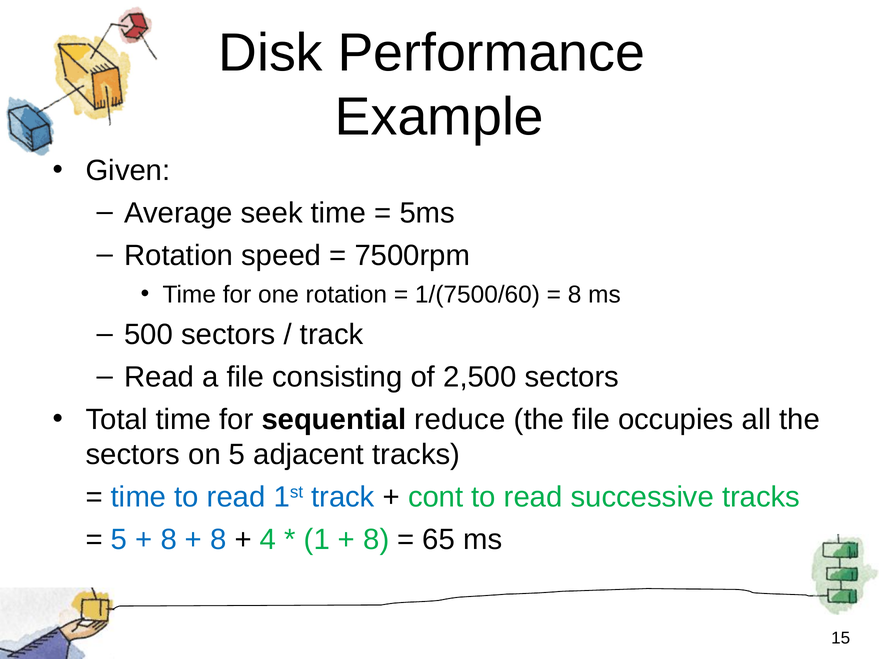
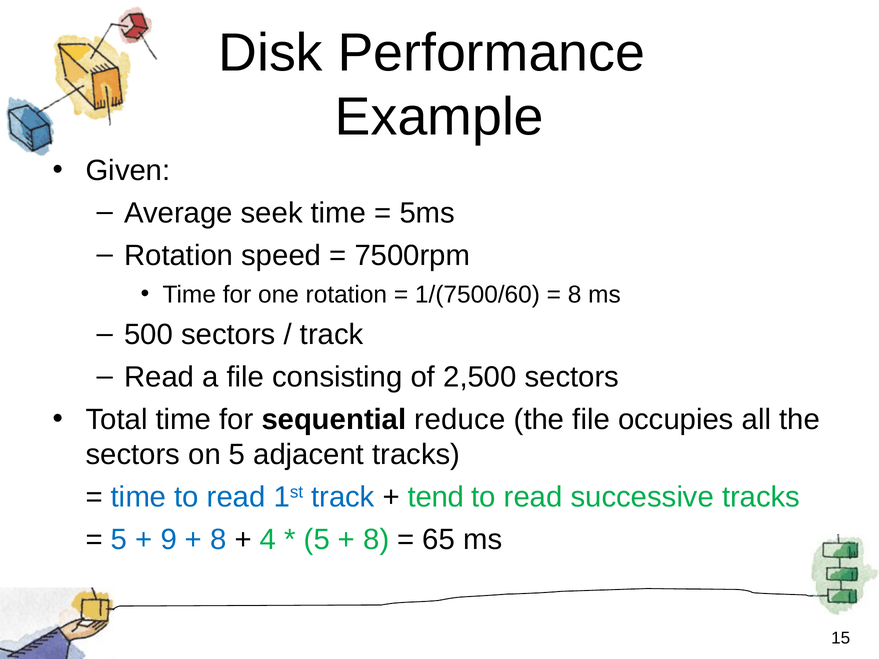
cont: cont -> tend (436, 497)
8: 8 -> 9 (169, 540)
1: 1 -> 5 (317, 540)
